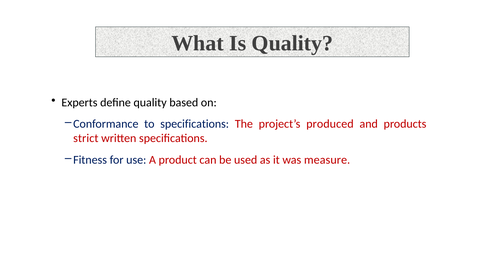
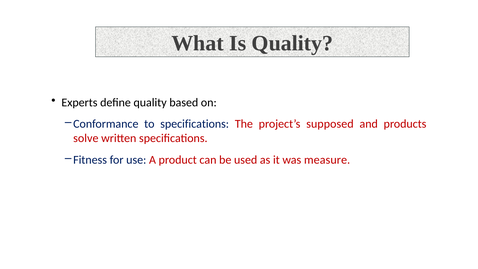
produced: produced -> supposed (330, 124)
strict: strict -> solve (86, 138)
